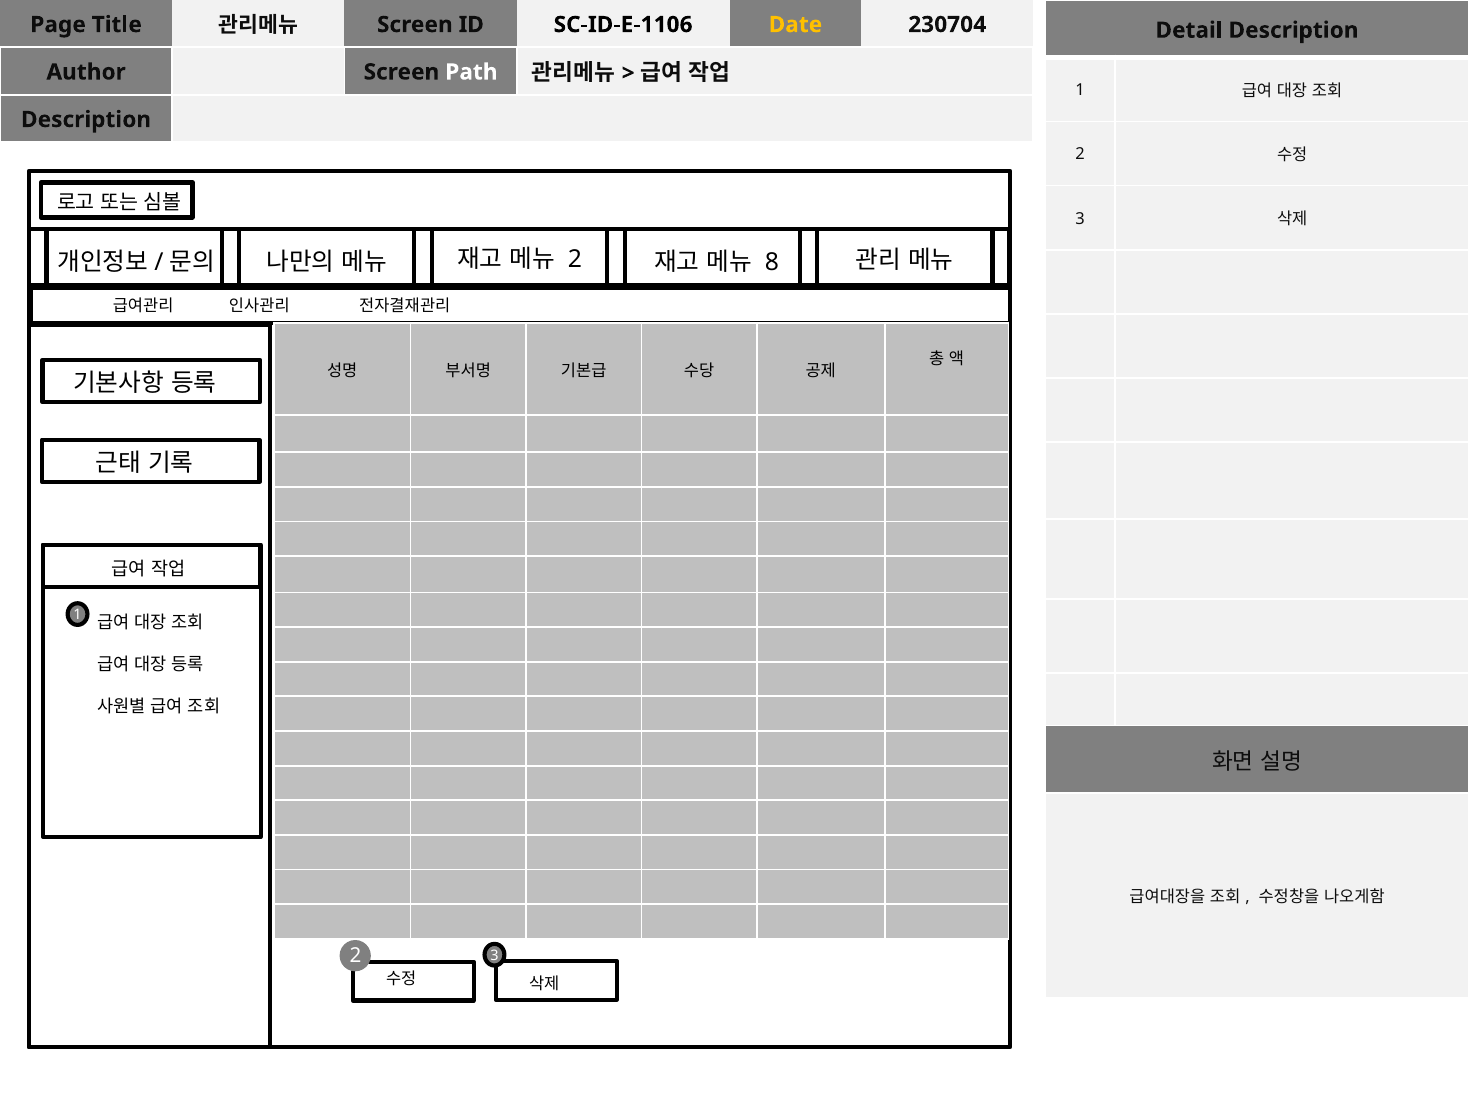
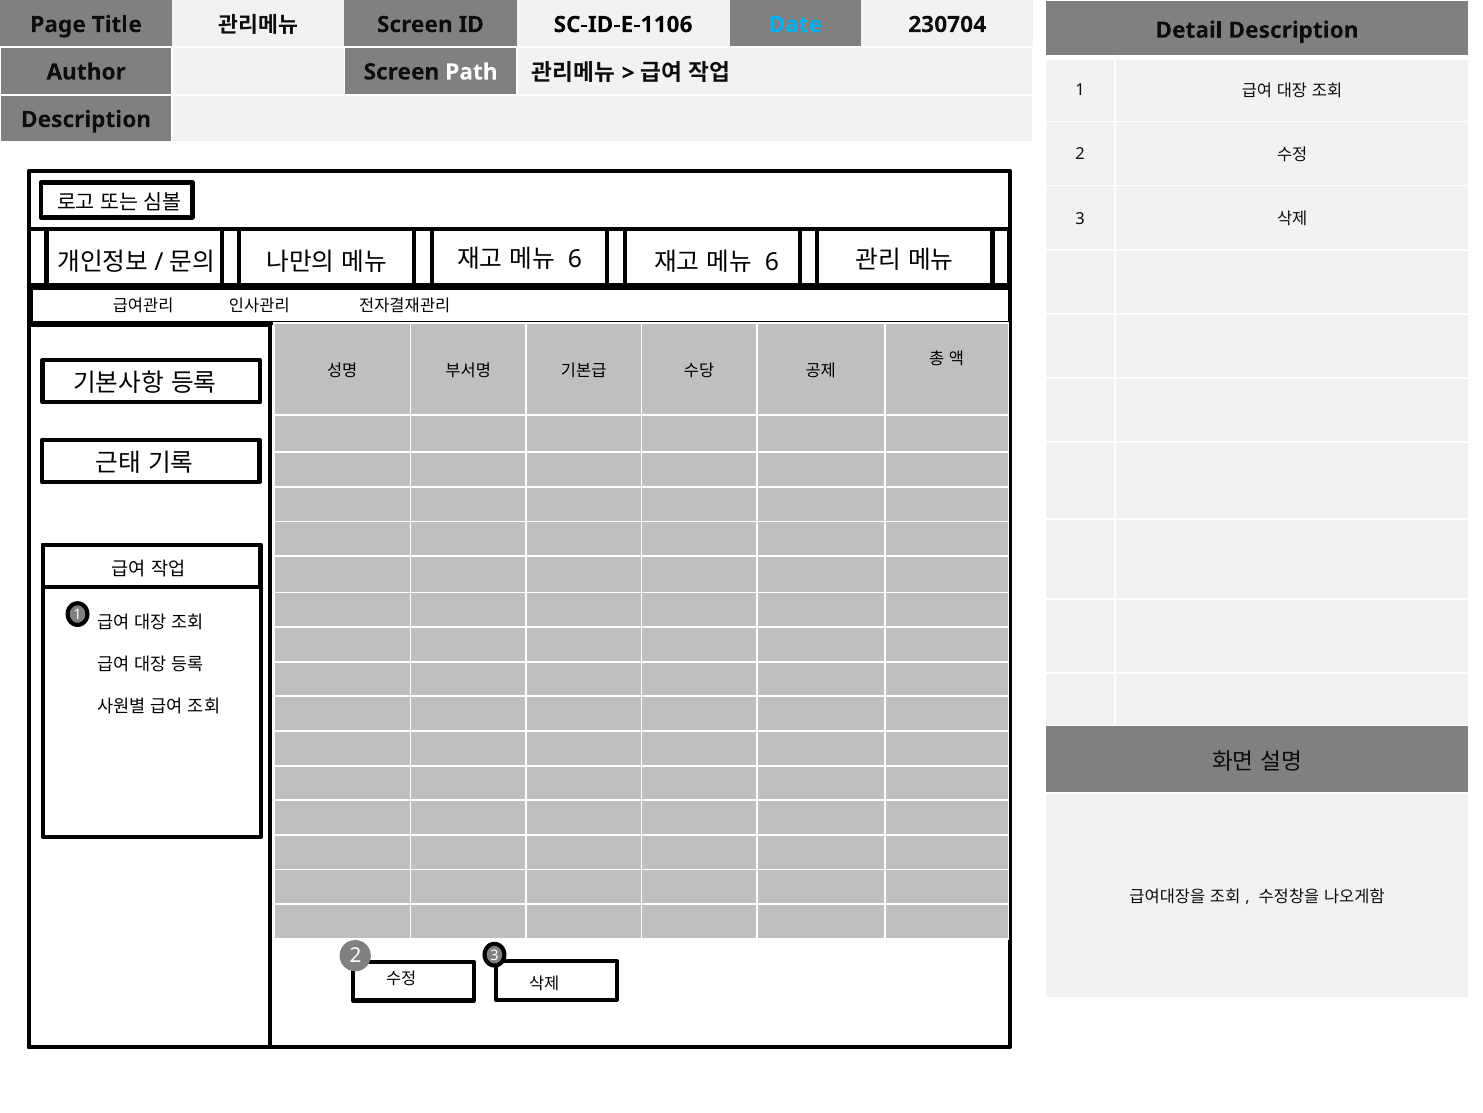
Date colour: yellow -> light blue (795, 25)
2: 2 -> 6 (575, 259)
8: 8 -> 6 (772, 262)
